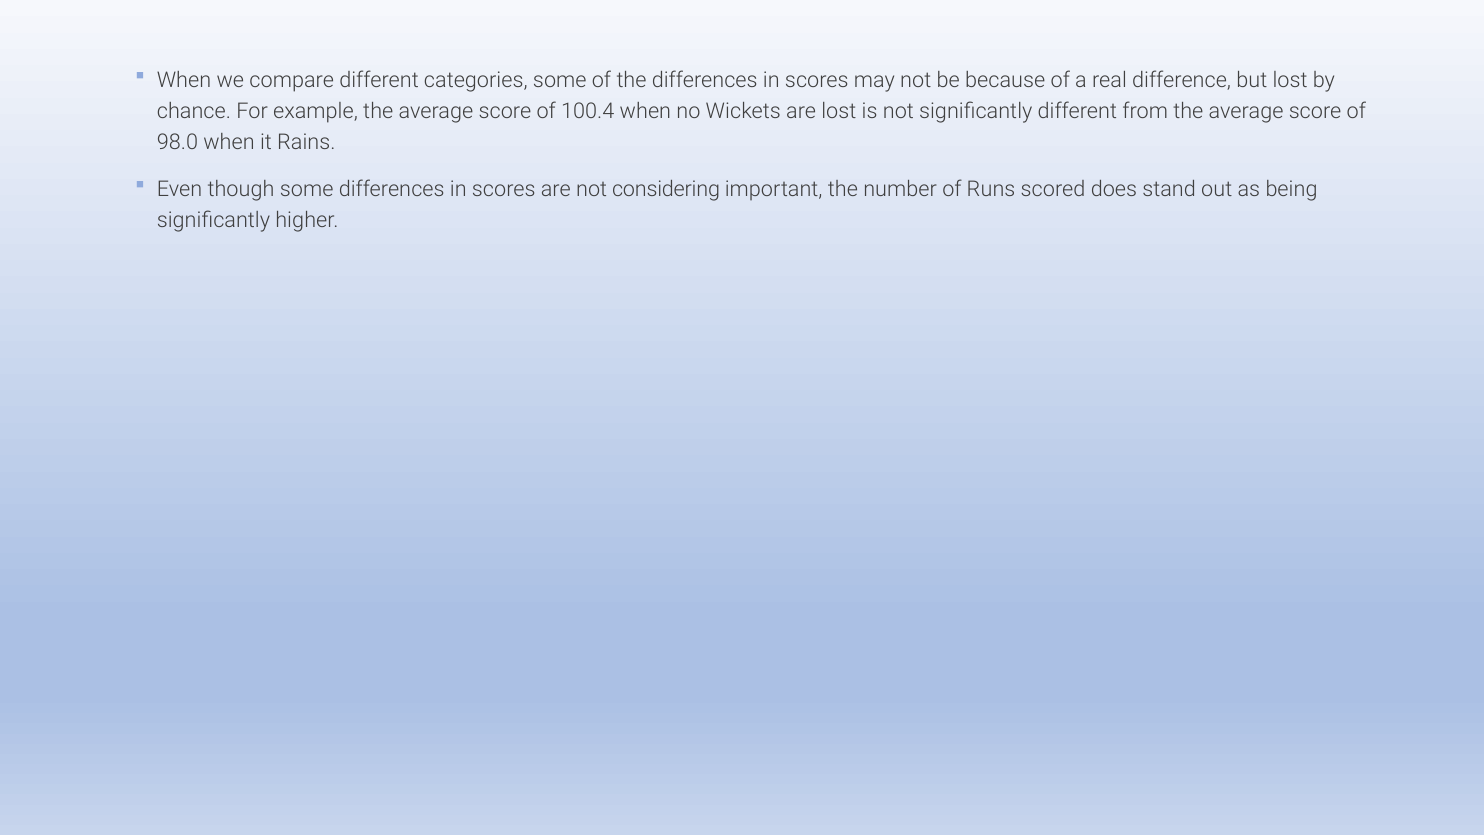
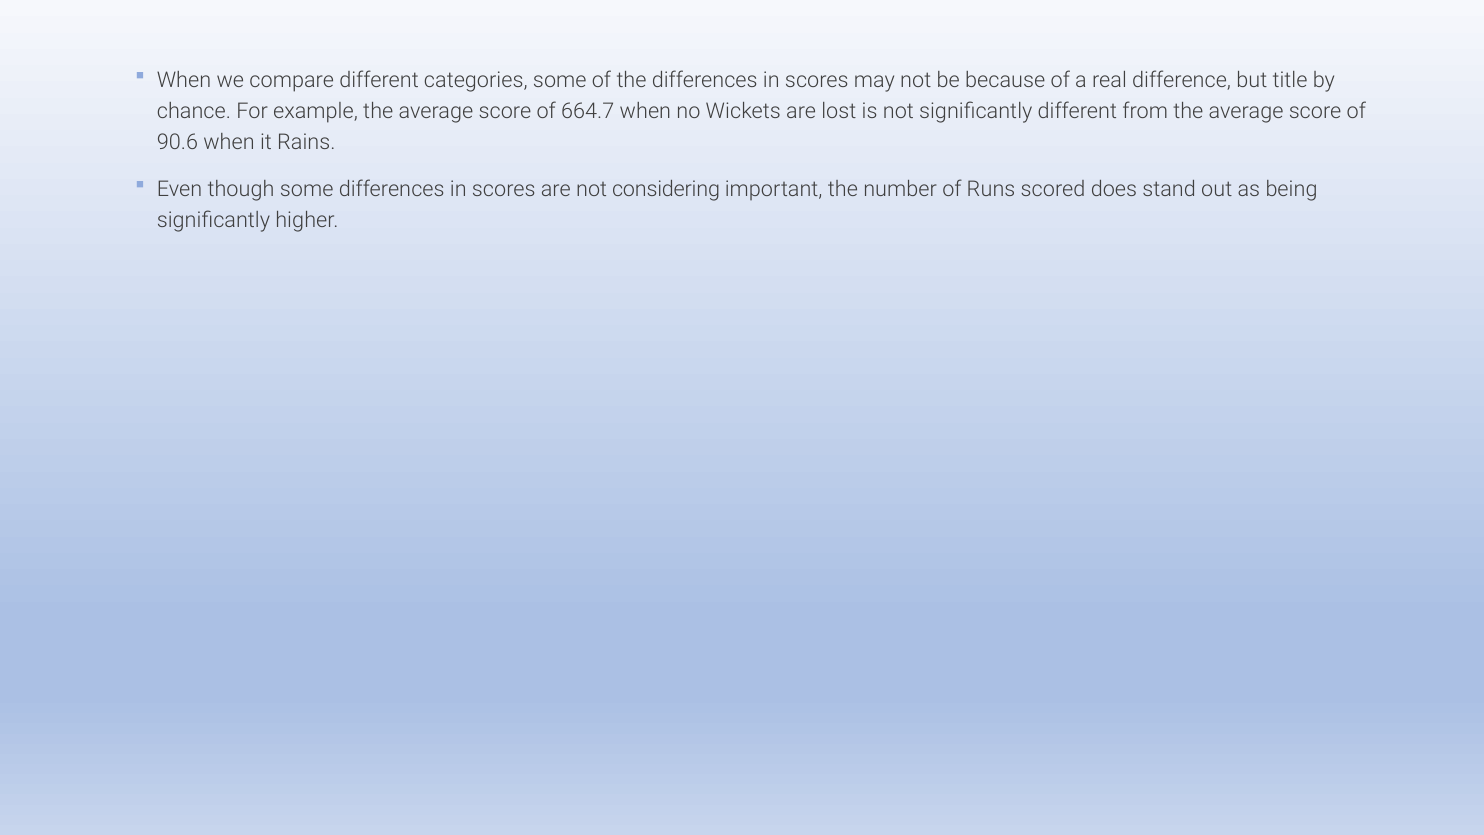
but lost: lost -> title (1290, 80)
100.4: 100.4 -> 664.7 (588, 112)
98.0: 98.0 -> 90.6 (177, 143)
